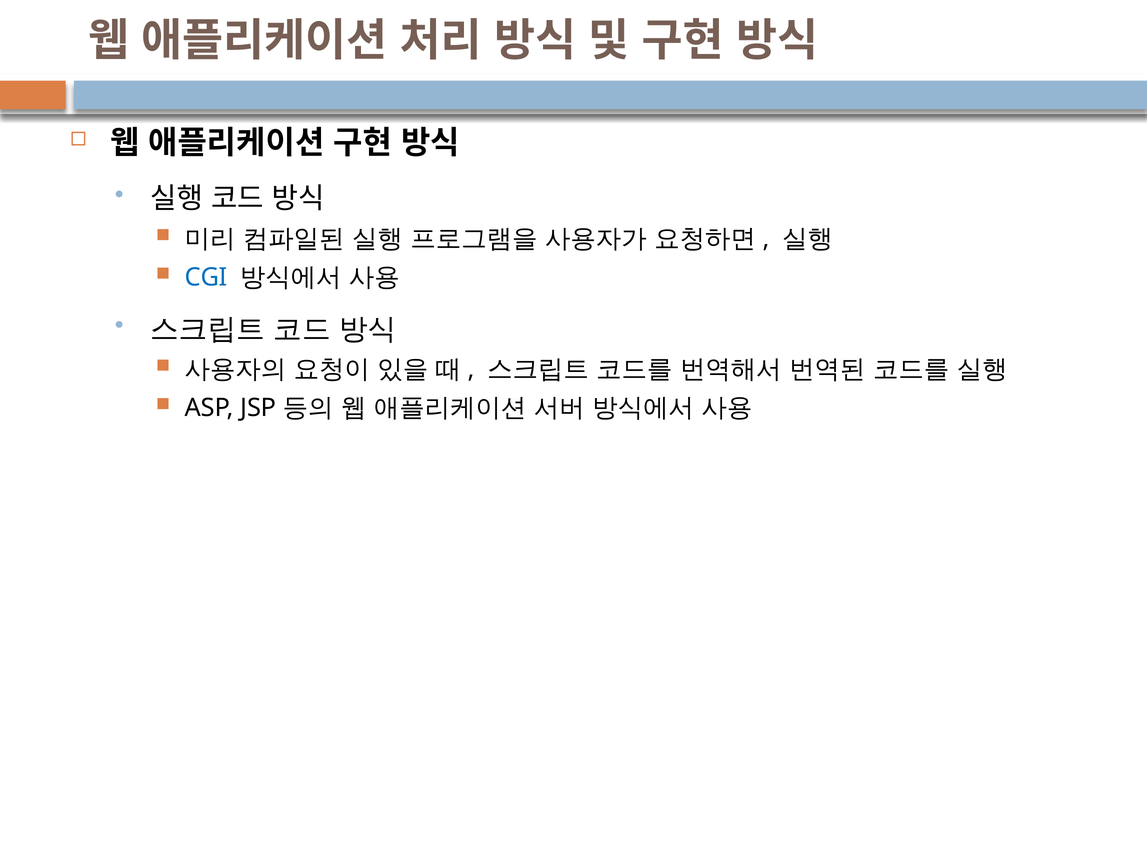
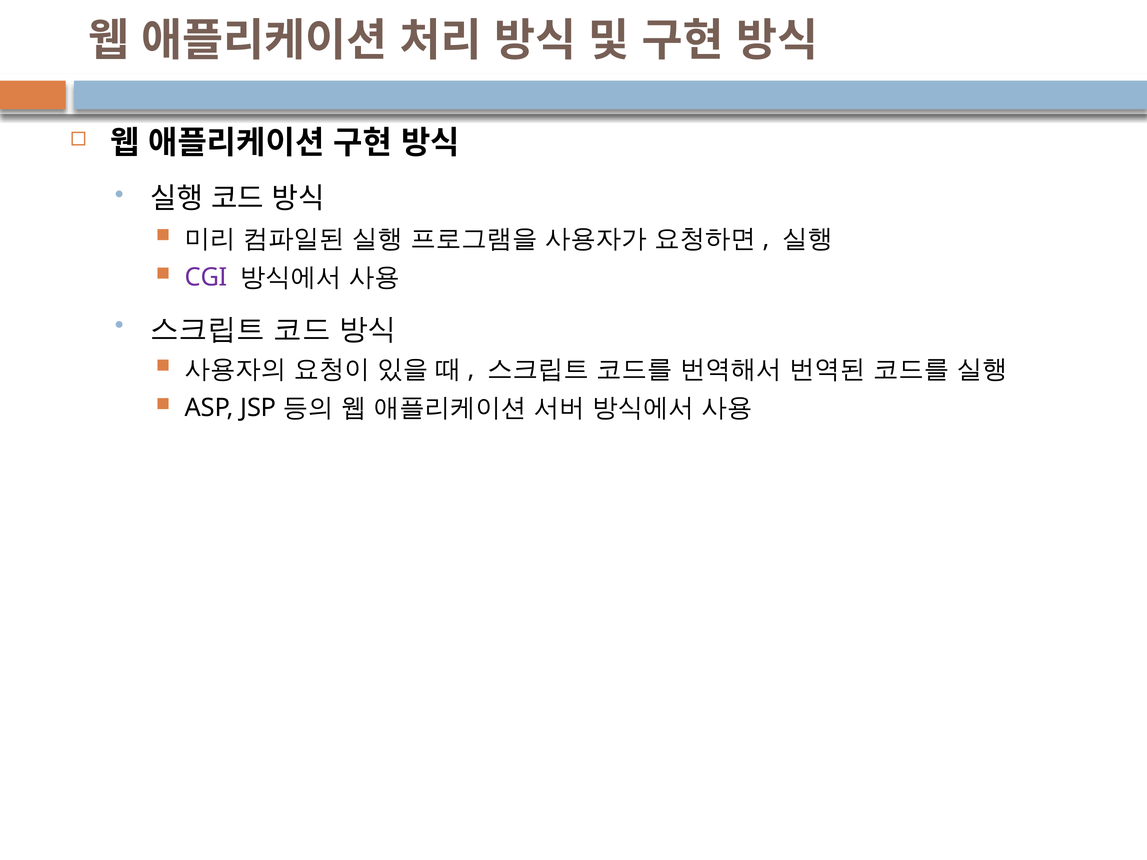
CGI colour: blue -> purple (206, 277)
